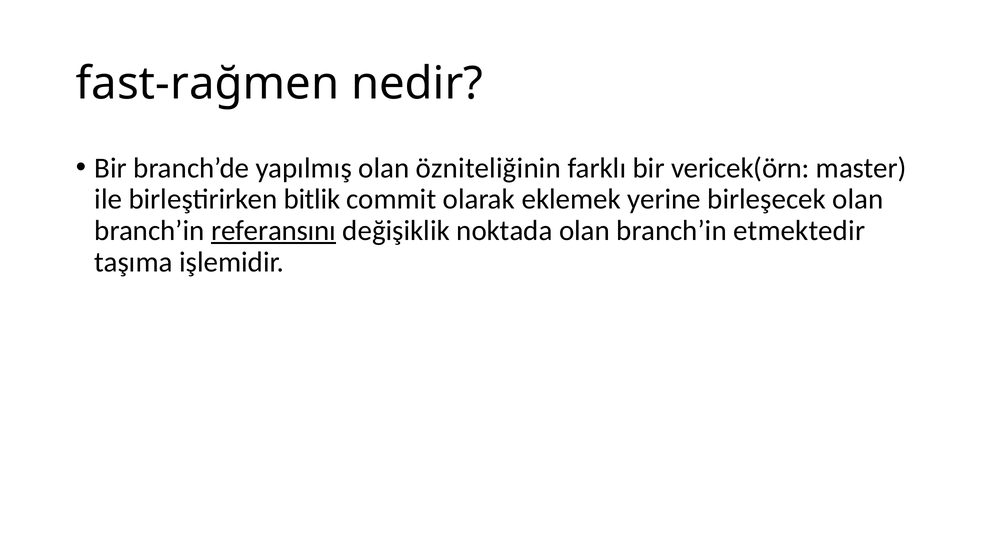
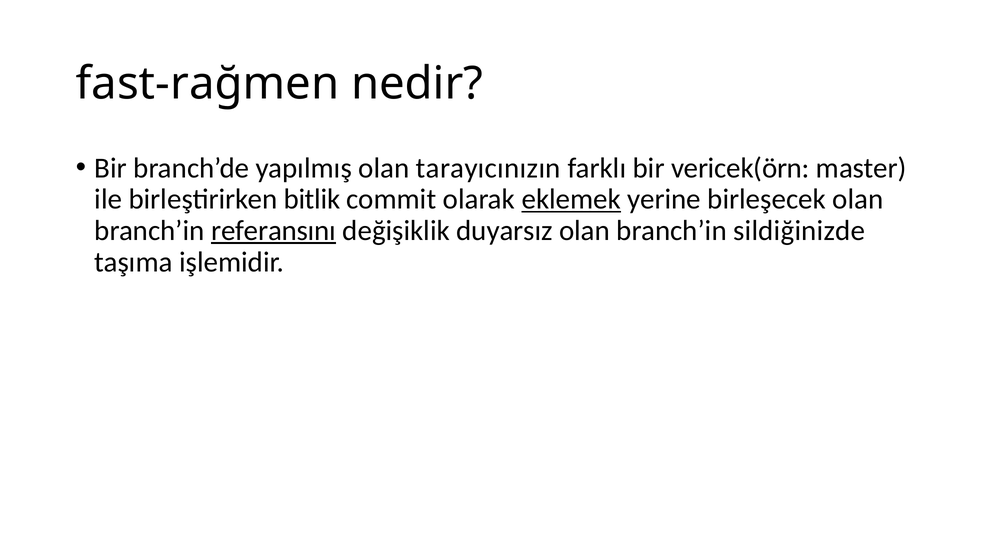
özniteliğinin: özniteliğinin -> tarayıcınızın (488, 168)
eklemek underline: none -> present (571, 199)
noktada: noktada -> duyarsız (504, 231)
etmektedir: etmektedir -> sildiğinizde (799, 231)
